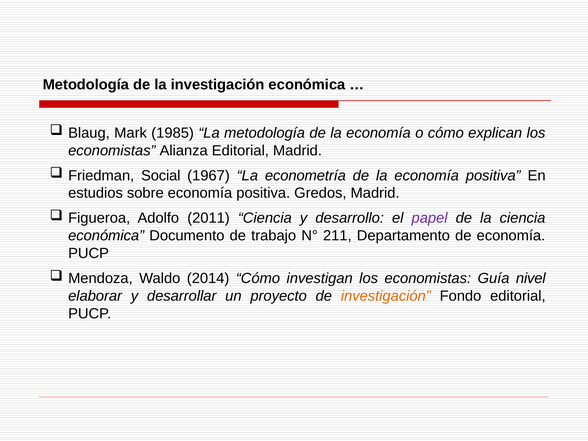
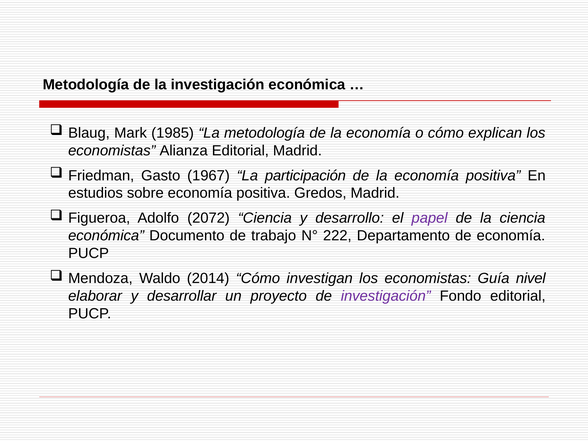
Social: Social -> Gasto (161, 176)
econometría: econometría -> participación (305, 176)
2011: 2011 -> 2072 (209, 218)
211: 211 -> 222 (337, 236)
investigación colour: orange -> purple (386, 296)
